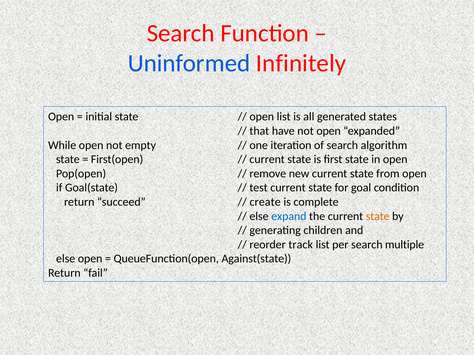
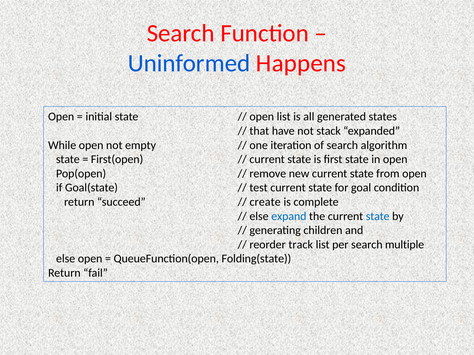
Infinitely: Infinitely -> Happens (301, 63)
not open: open -> stack (329, 131)
state colour: orange -> blue (378, 216)
Against(state: Against(state -> Folding(state (256, 259)
